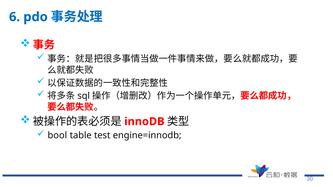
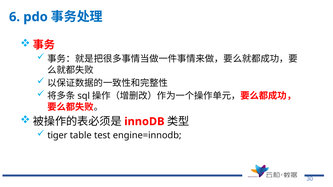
bool: bool -> tiger (57, 136)
